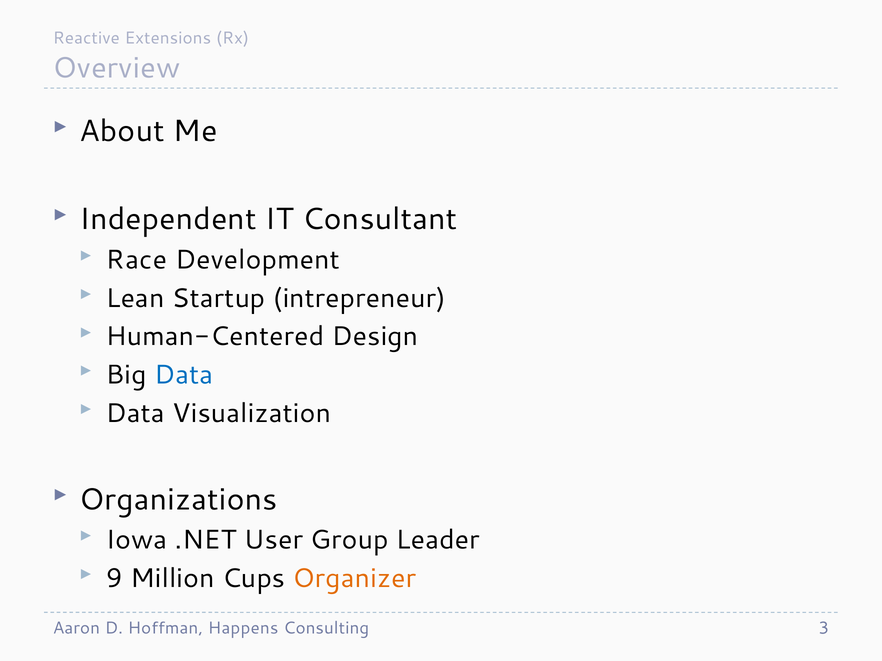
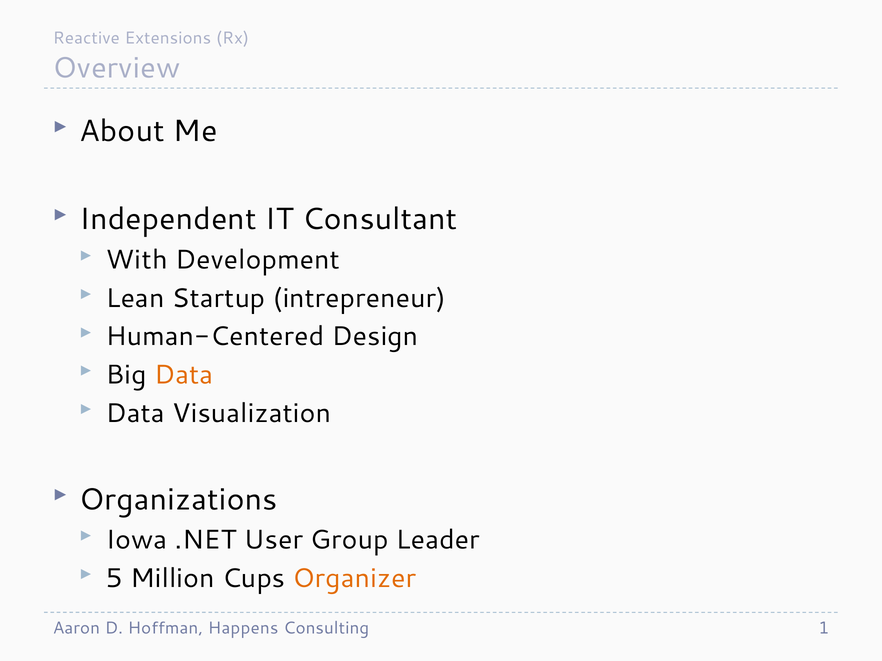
Race: Race -> With (137, 260)
Data colour: blue -> orange (184, 375)
9: 9 -> 5 (114, 579)
3: 3 -> 1 (824, 629)
